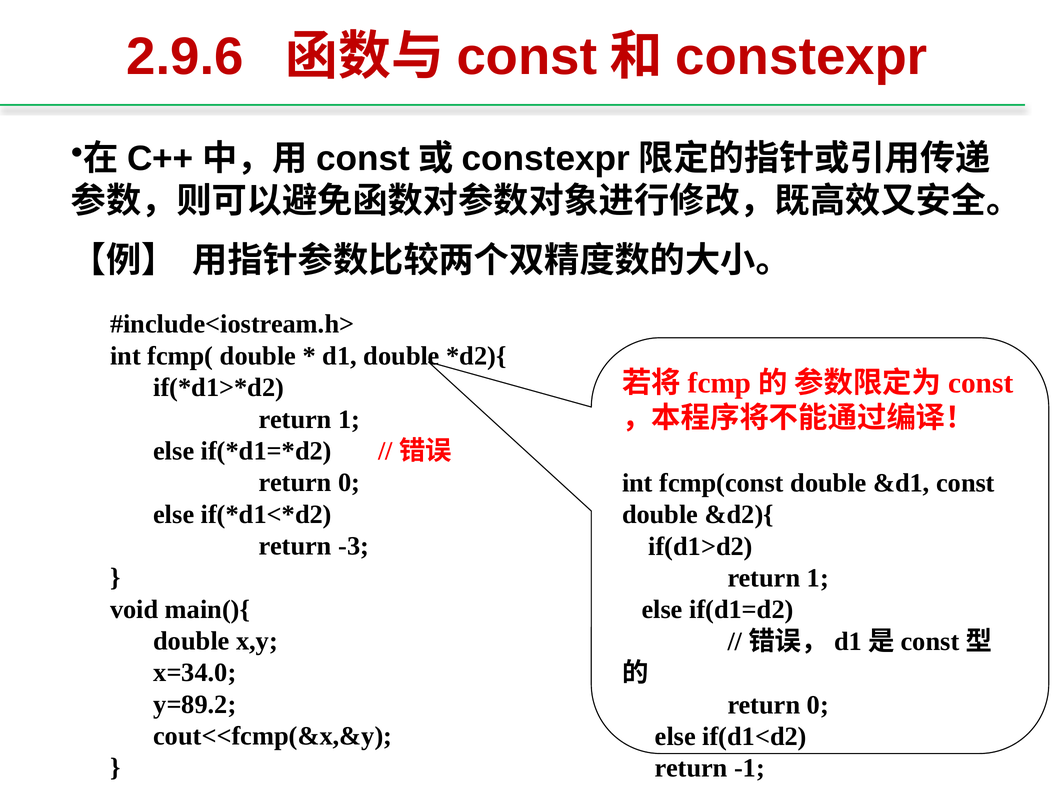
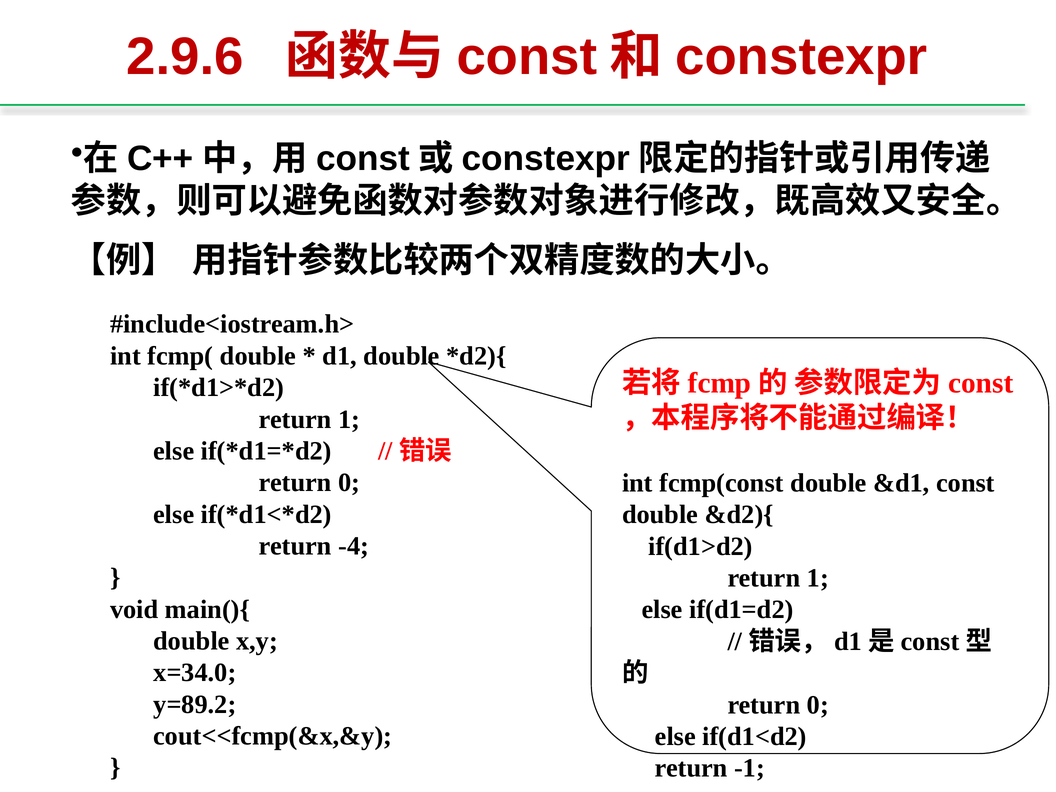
-3: -3 -> -4 (354, 546)
